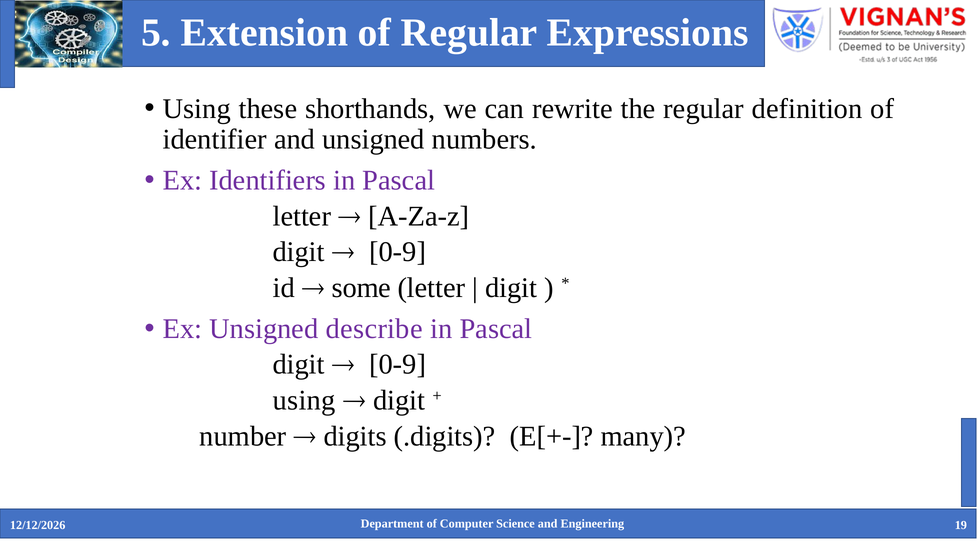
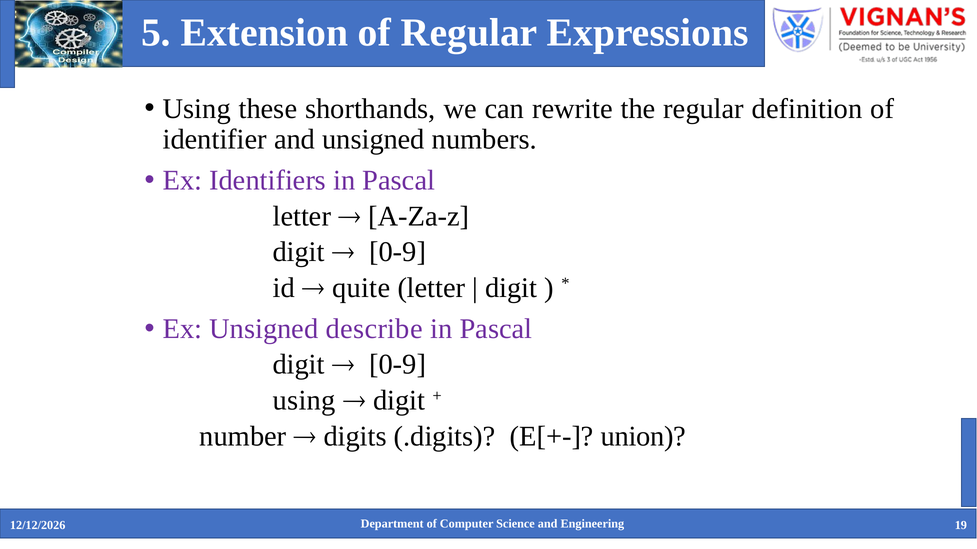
some: some -> quite (361, 288)
many: many -> union (643, 437)
